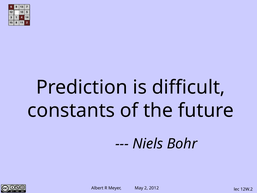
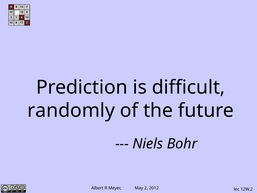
constants: constants -> randomly (71, 110)
